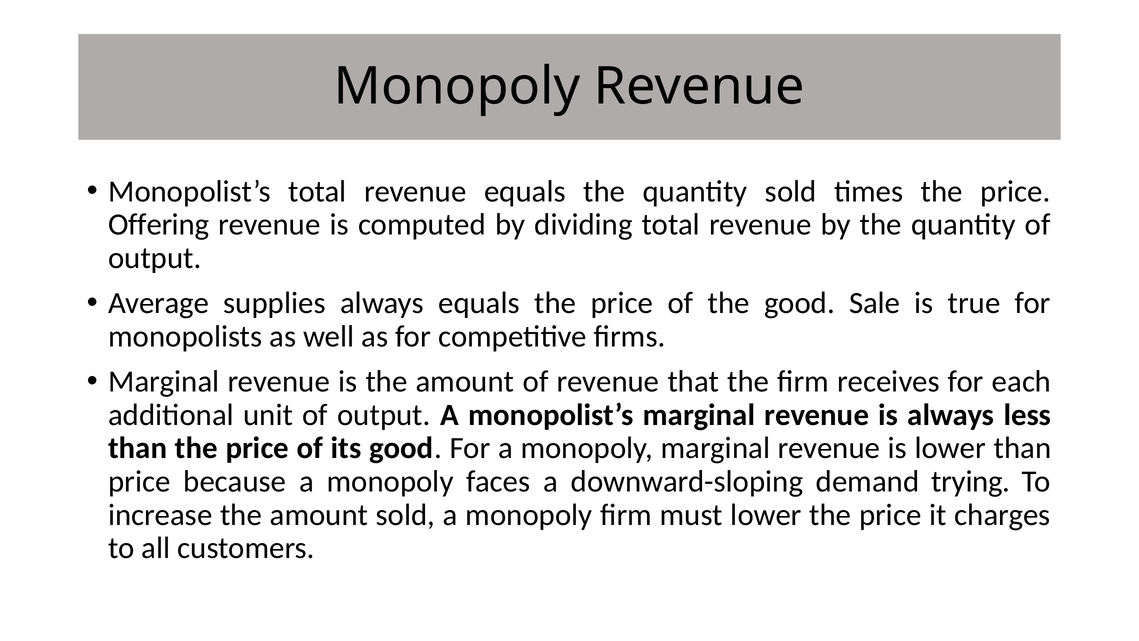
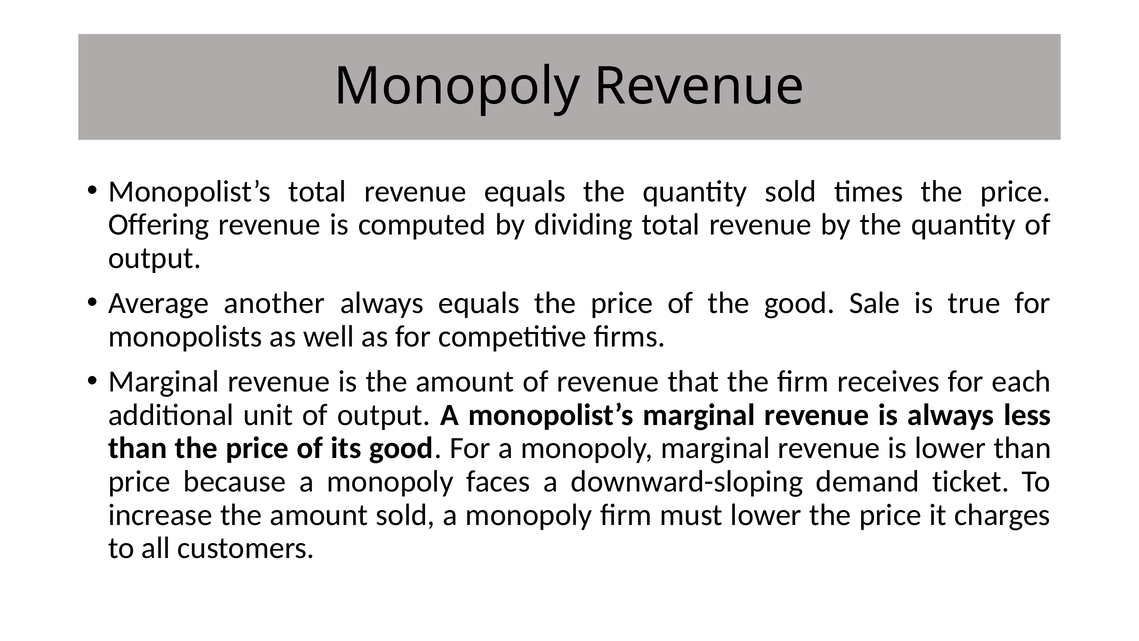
supplies: supplies -> another (274, 303)
trying: trying -> ticket (971, 481)
